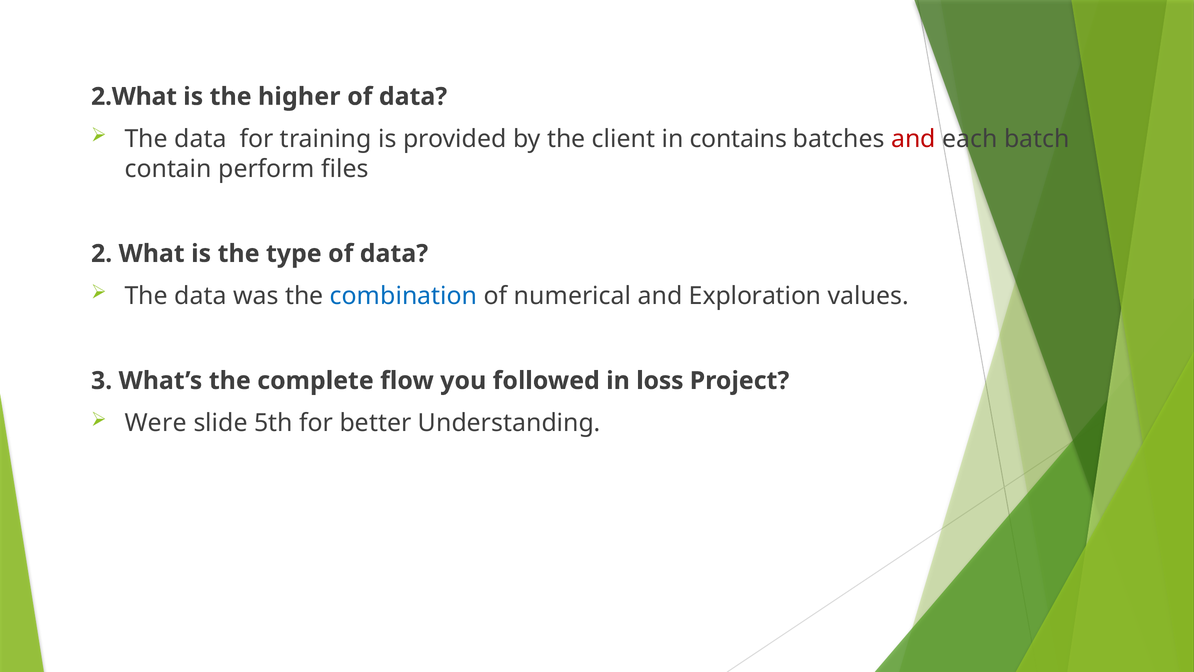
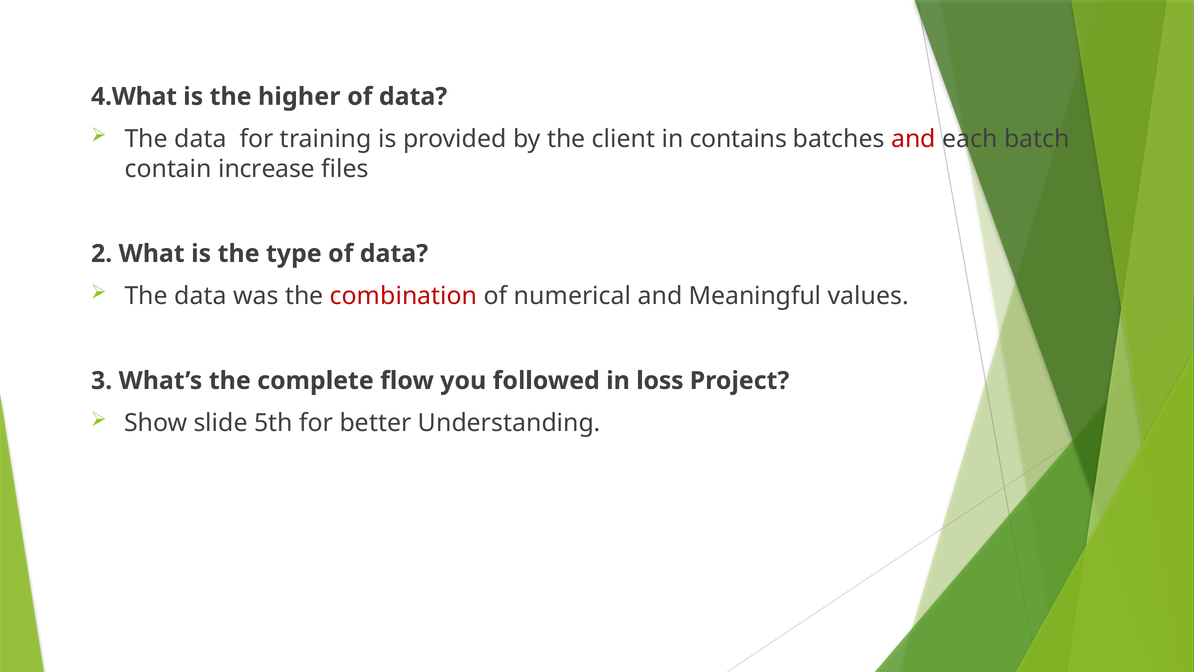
2.What: 2.What -> 4.What (134, 97)
perform: perform -> increase (267, 169)
combination colour: blue -> red (404, 296)
Exploration: Exploration -> Meaningful (755, 296)
Were: Were -> Show (156, 423)
